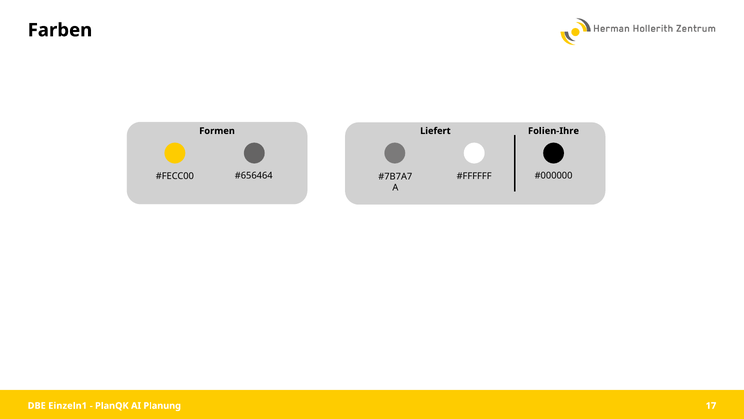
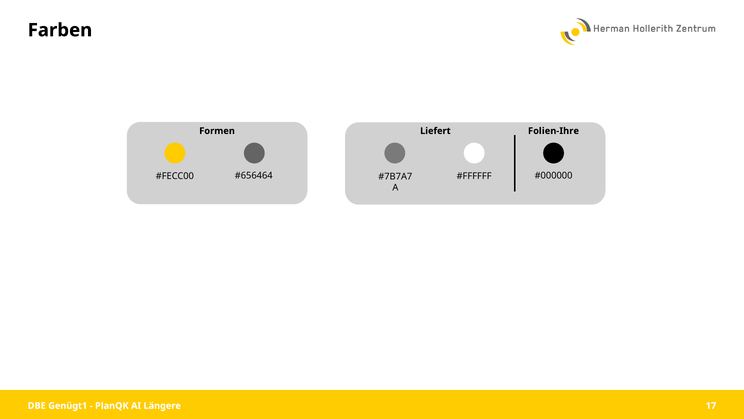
Einzeln1: Einzeln1 -> Genügt1 (68, 405)
Planung: Planung -> Längere (162, 405)
